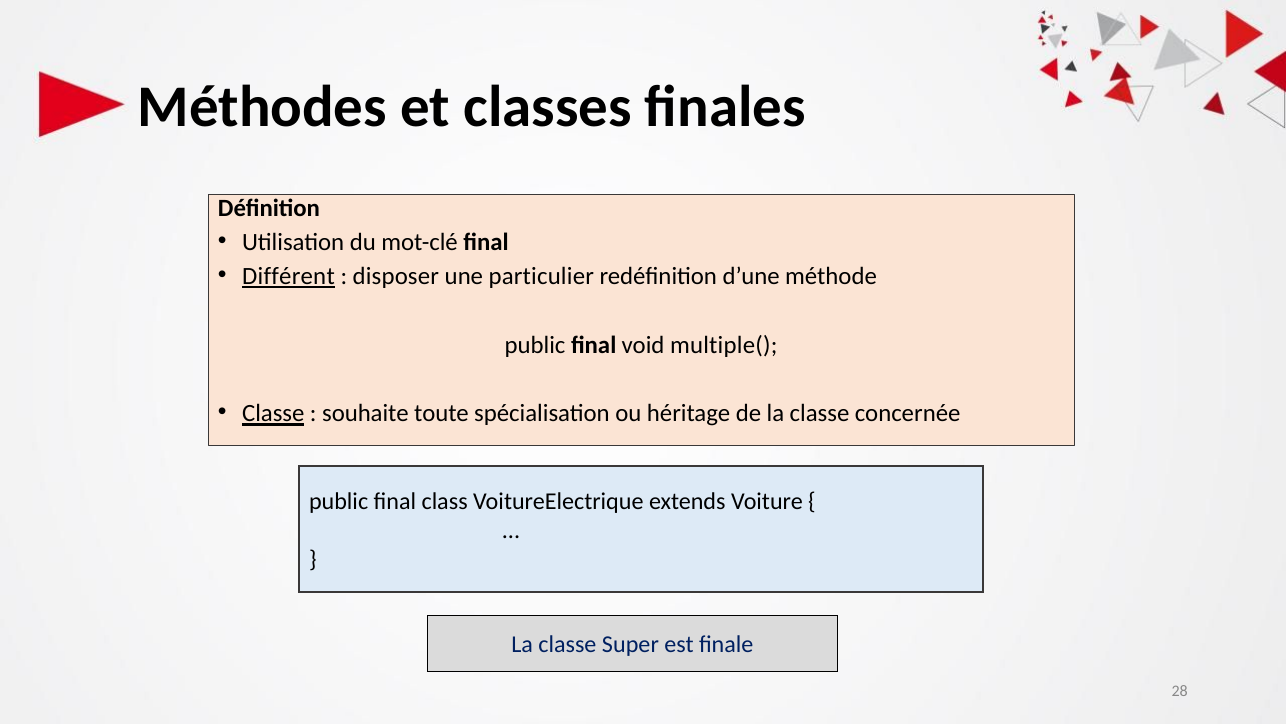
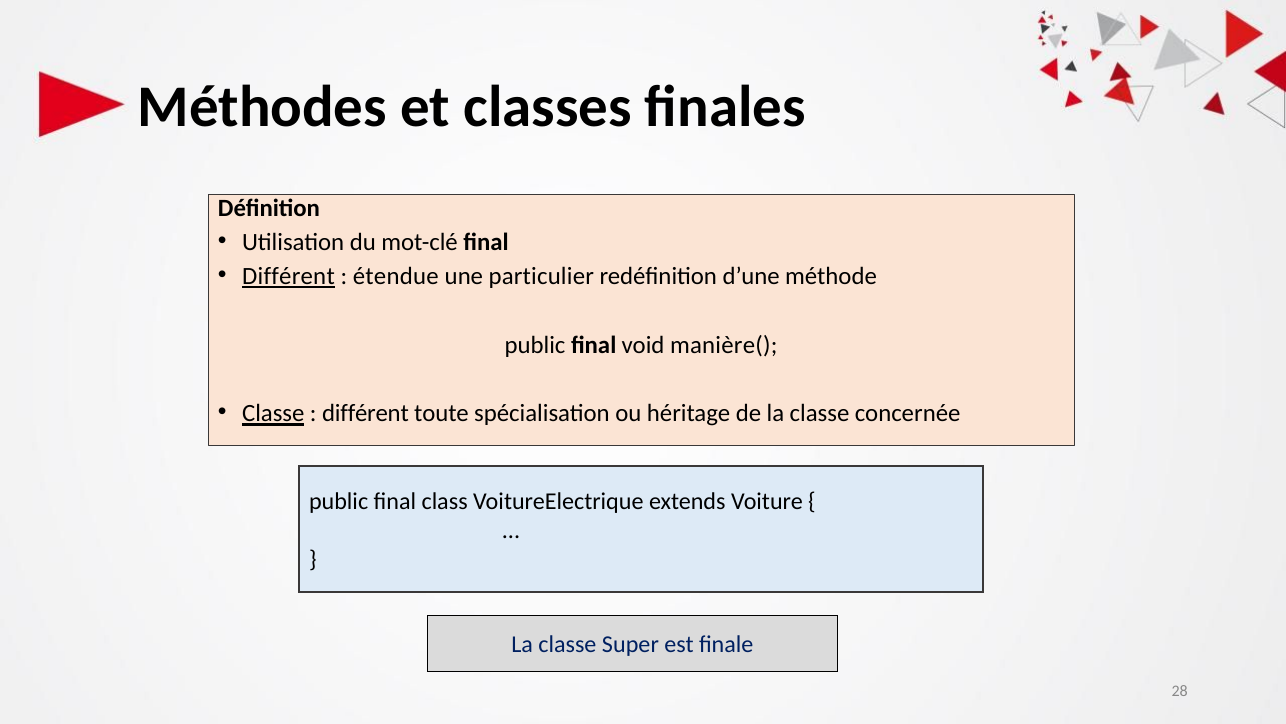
disposer: disposer -> étendue (396, 276)
multiple(: multiple( -> manière( (724, 345)
souhaite: souhaite -> différent (365, 413)
